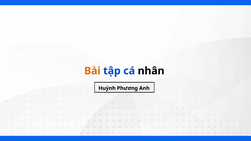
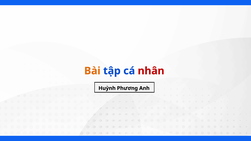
nhân colour: black -> red (151, 71)
